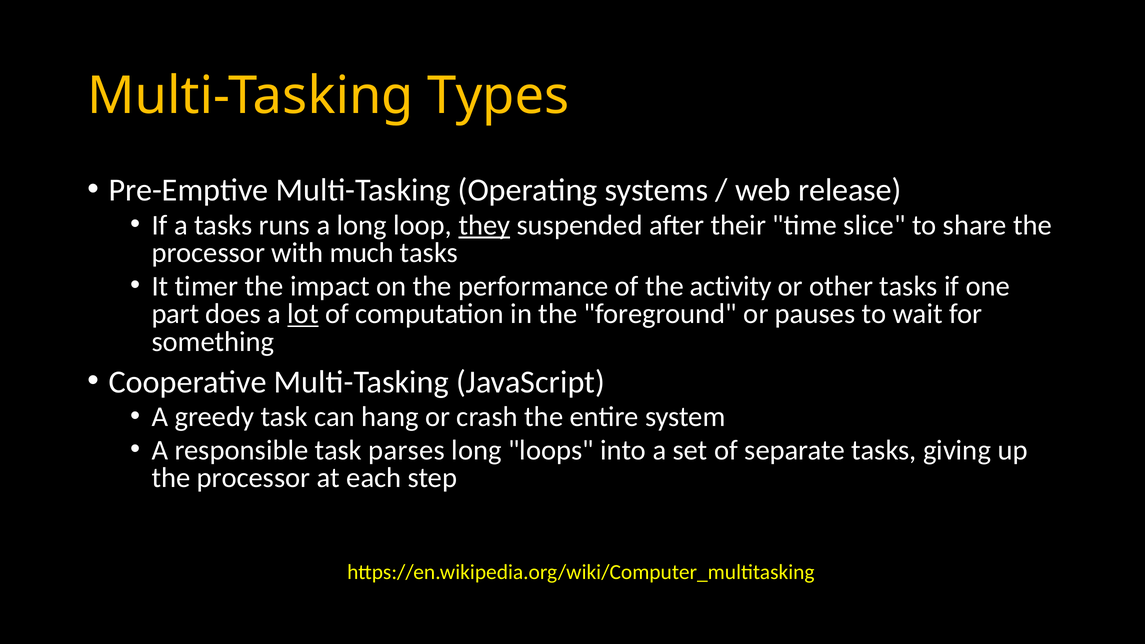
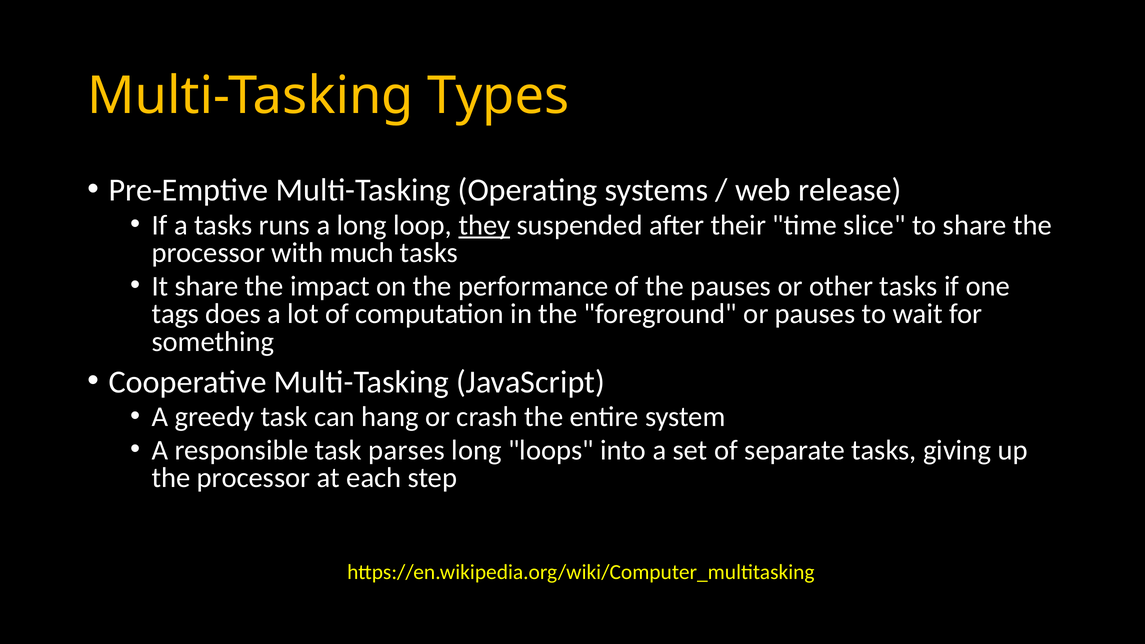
It timer: timer -> share (207, 286)
the activity: activity -> pauses (731, 286)
part: part -> tags (175, 314)
lot underline: present -> none (303, 314)
